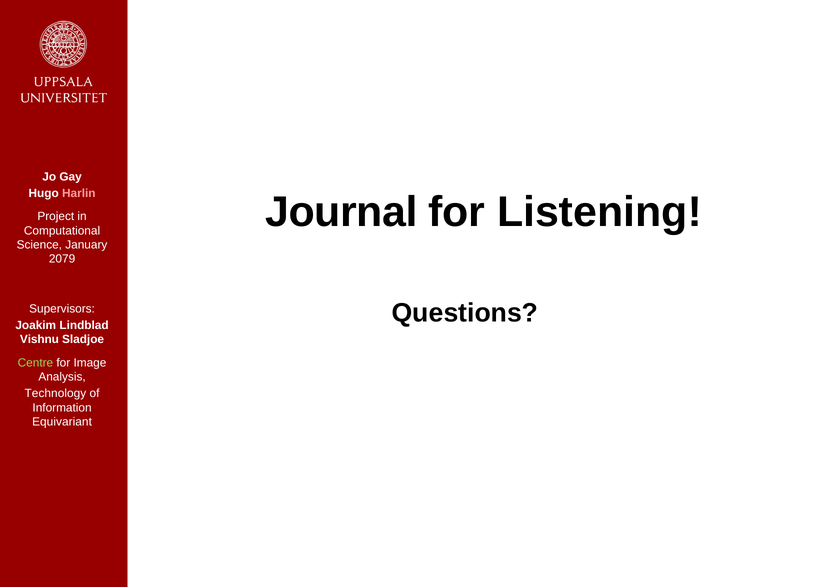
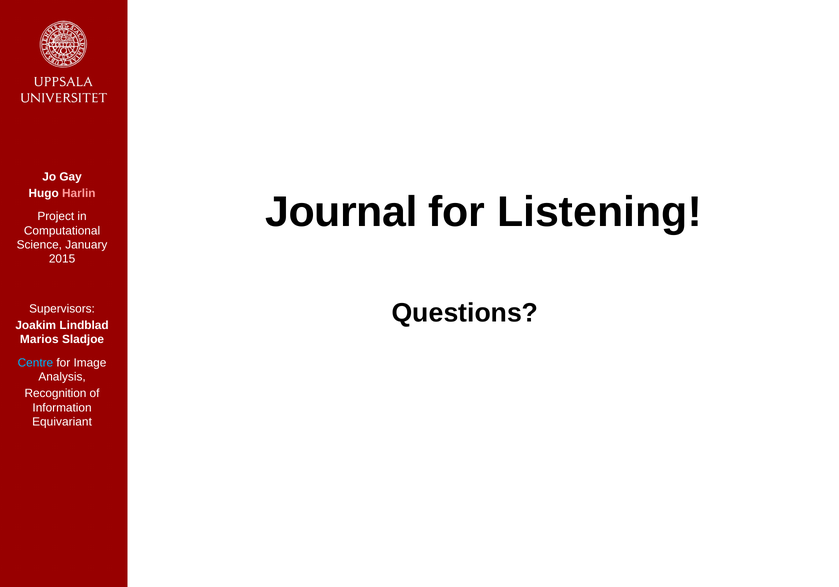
2079: 2079 -> 2015 (62, 259)
Vishnu: Vishnu -> Marios (39, 340)
Centre colour: light green -> light blue (35, 363)
Technology: Technology -> Recognition (55, 394)
